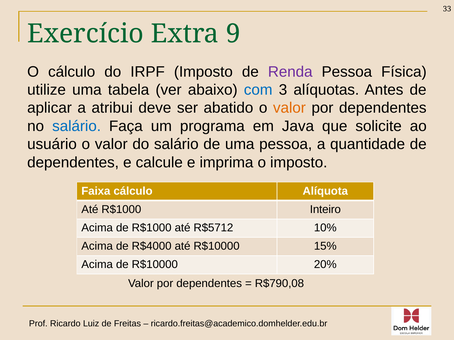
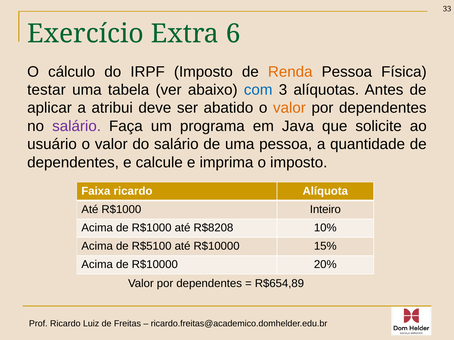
9: 9 -> 6 (233, 34)
Renda colour: purple -> orange (290, 72)
utilize: utilize -> testar (46, 90)
salário colour: blue -> purple (77, 126)
Faixa cálculo: cálculo -> ricardo (133, 191)
R$5712: R$5712 -> R$8208 (213, 228)
R$4000: R$4000 -> R$5100 (152, 246)
R$790,08: R$790,08 -> R$654,89 (279, 284)
